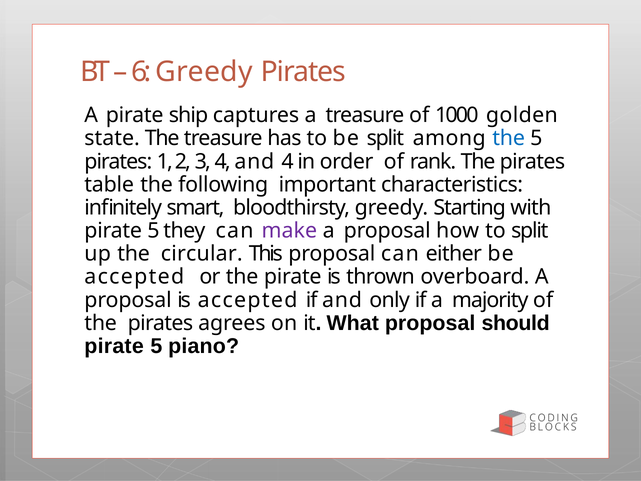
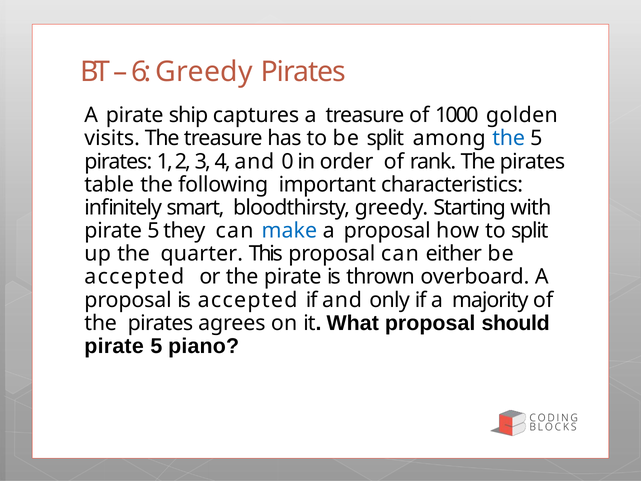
state: state -> visits (112, 138)
and 4: 4 -> 0 (288, 161)
make colour: purple -> blue (289, 231)
circular: circular -> quarter (202, 254)
